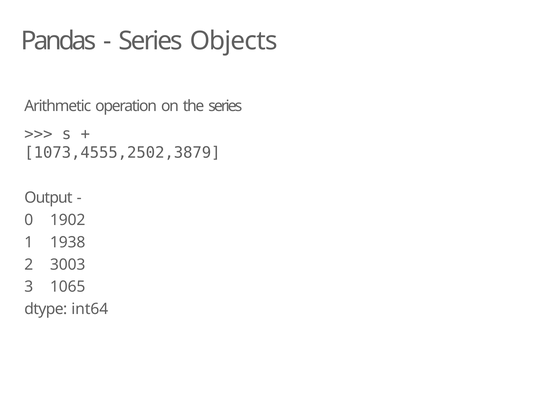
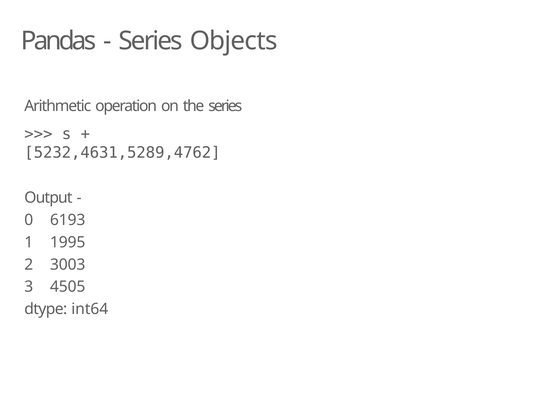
1073,4555,2502,3879: 1073,4555,2502,3879 -> 5232,4631,5289,4762 (122, 153)
1902: 1902 -> 6193 (68, 220)
1938: 1938 -> 1995 (68, 242)
1065: 1065 -> 4505 (68, 287)
